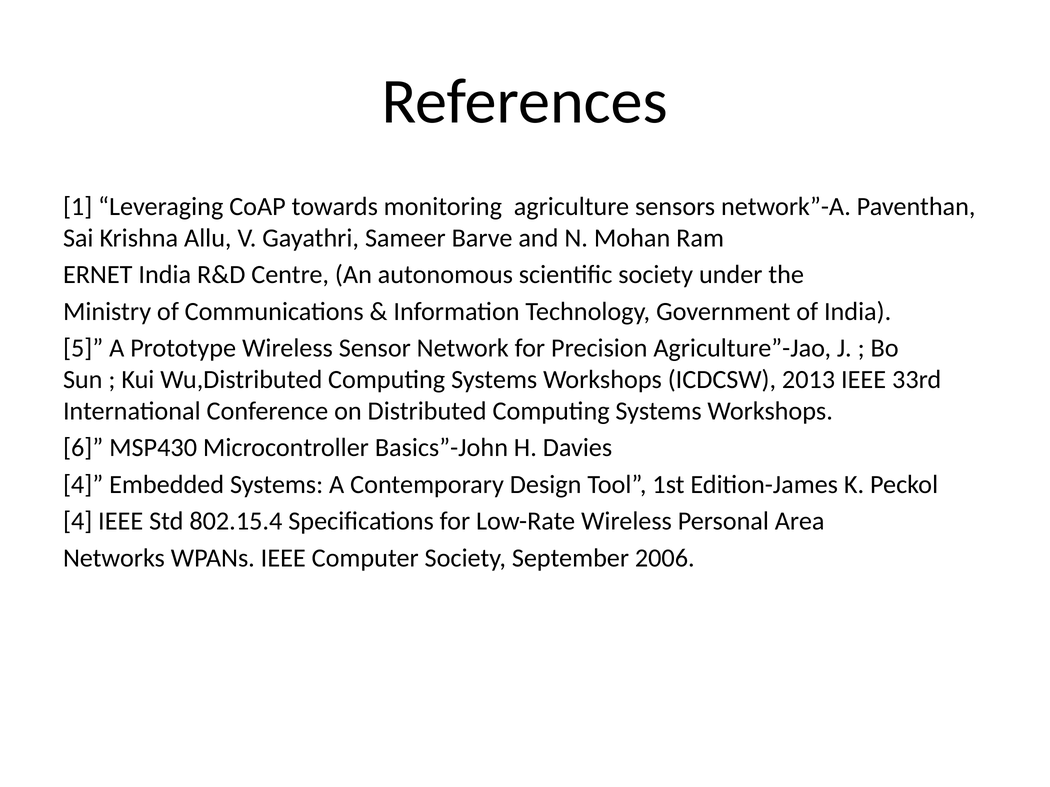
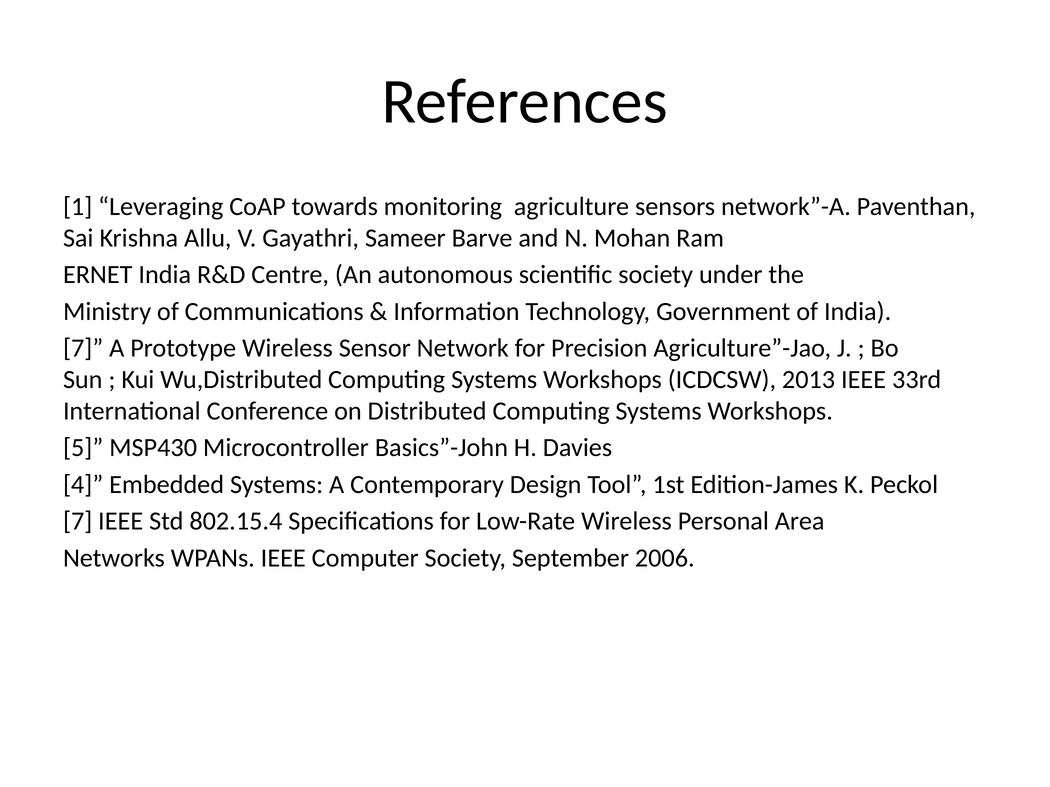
5: 5 -> 7 (83, 348)
6: 6 -> 5 (83, 448)
4: 4 -> 7 (78, 522)
